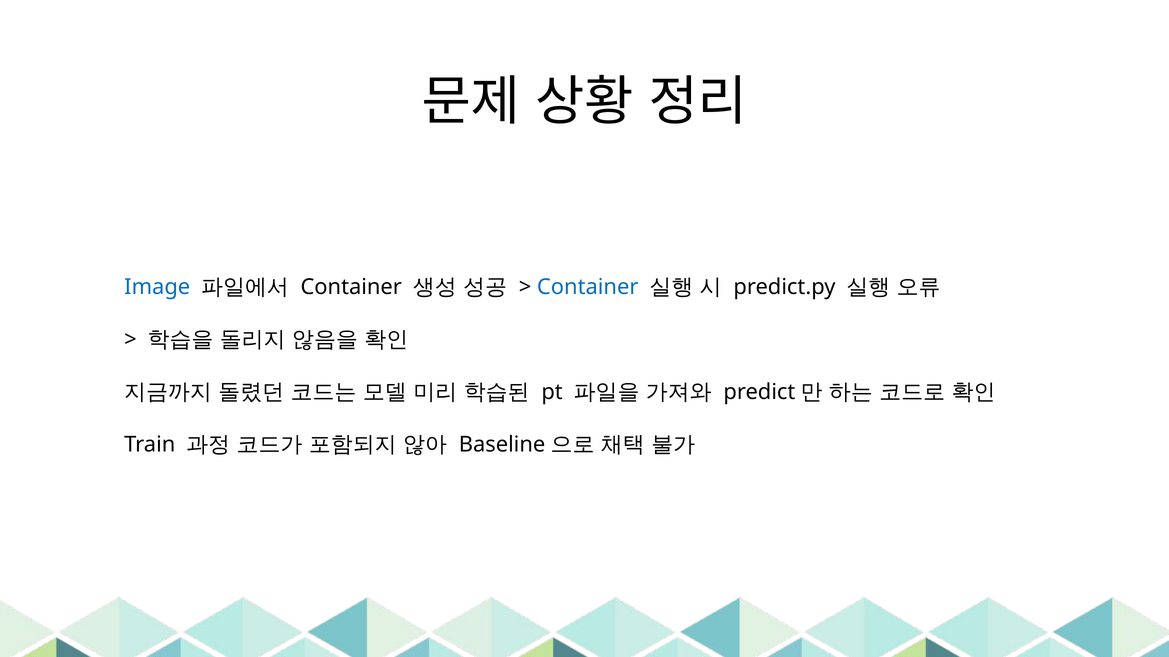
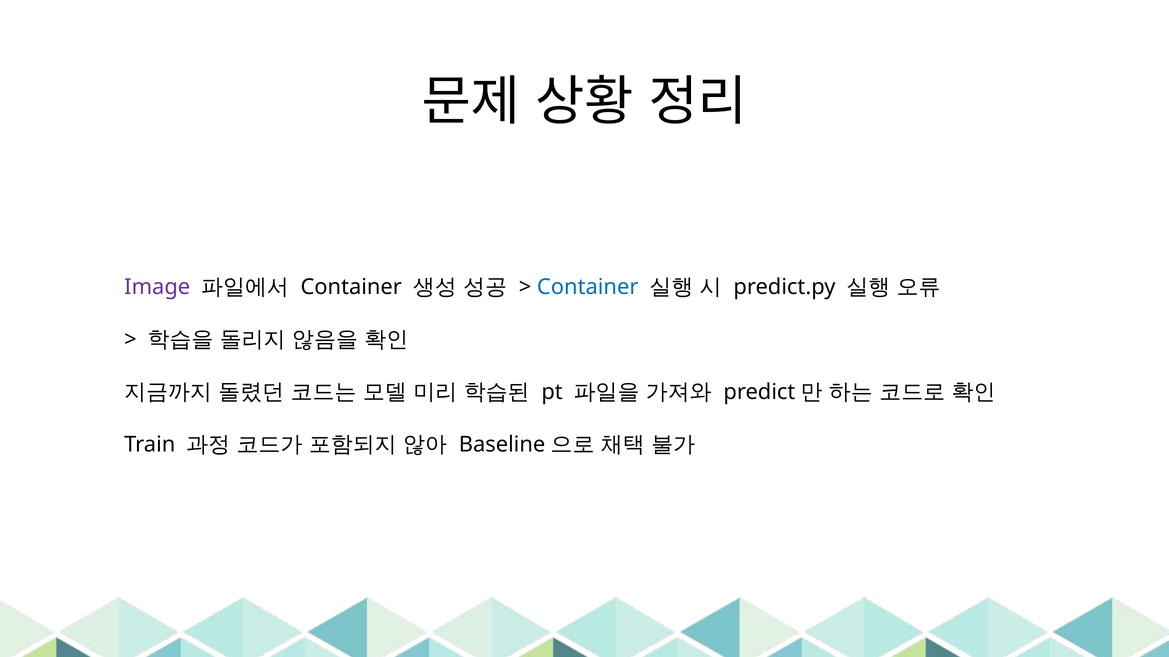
Image colour: blue -> purple (157, 287)
